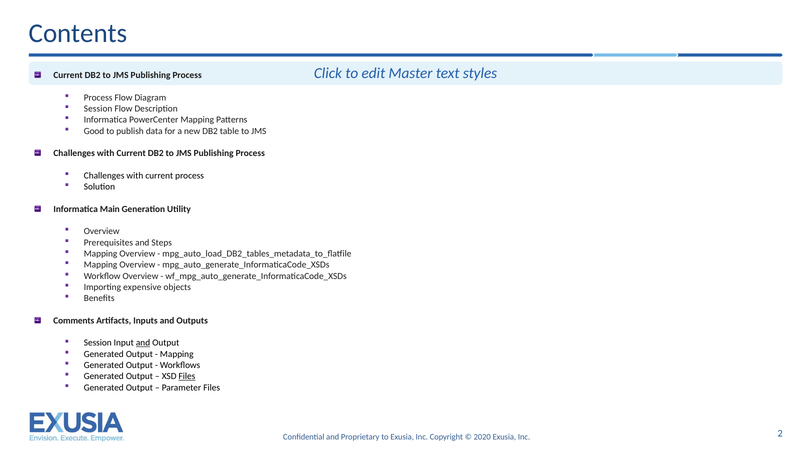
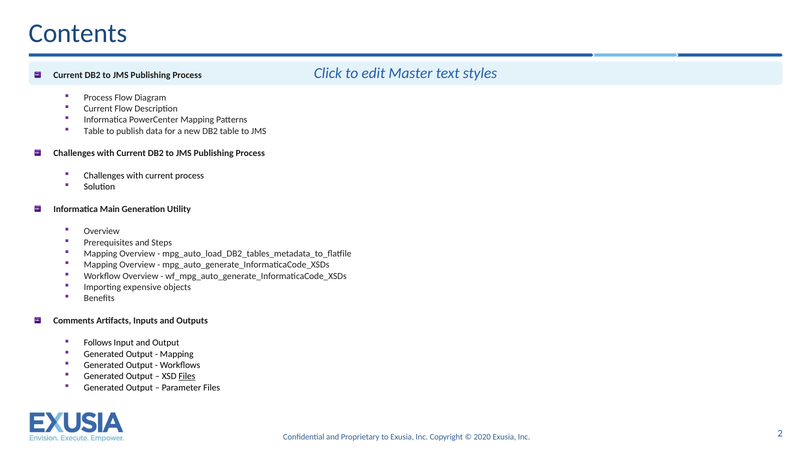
Session: Session -> Current (98, 109)
Good: Good -> Table (94, 131)
Session: Session -> Follows (98, 343)
and underline: present -> none (143, 343)
